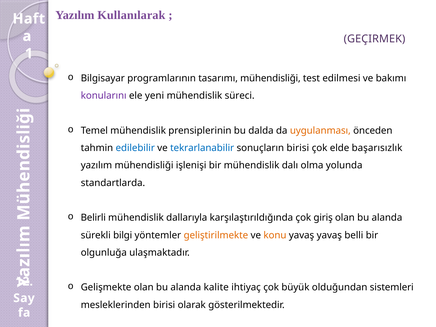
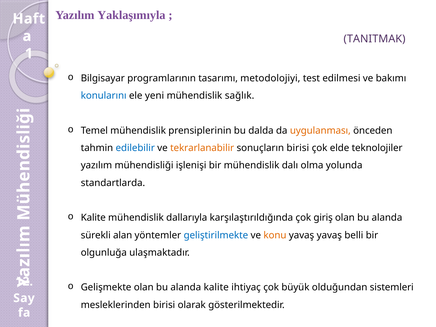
Kullanılarak: Kullanılarak -> Yaklaşımıyla (131, 15)
GEÇIRMEK: GEÇIRMEK -> TANITMAK (375, 39)
tasarımı mühendisliği: mühendisliği -> metodolojiyi (270, 78)
konularını colour: purple -> blue (104, 96)
süreci: süreci -> sağlık (240, 96)
tekrarlanabilir colour: blue -> orange (202, 148)
başarısızlık: başarısızlık -> teknolojiler (377, 148)
Belirli: Belirli -> Kalite (93, 218)
bilgi: bilgi -> alan (123, 235)
geliştirilmekte colour: orange -> blue (216, 235)
